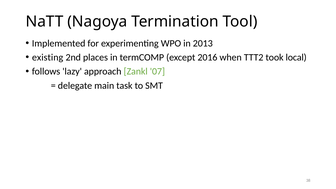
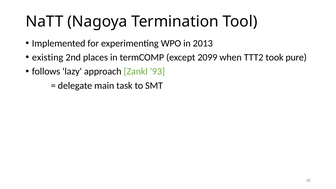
2016: 2016 -> 2099 (207, 57)
local: local -> pure (296, 57)
07: 07 -> 93 (157, 71)
